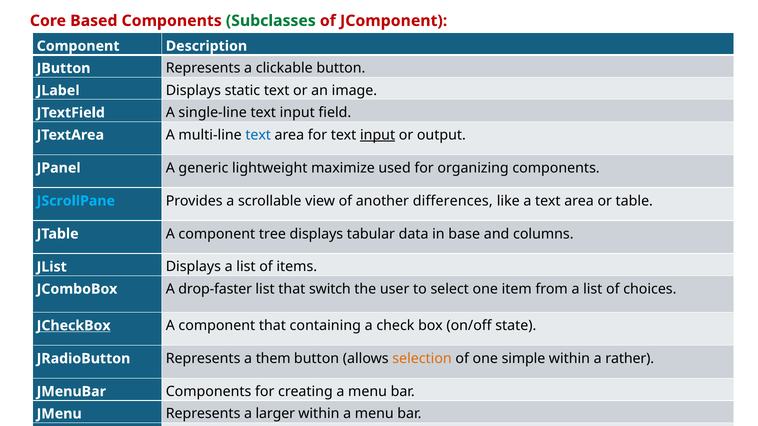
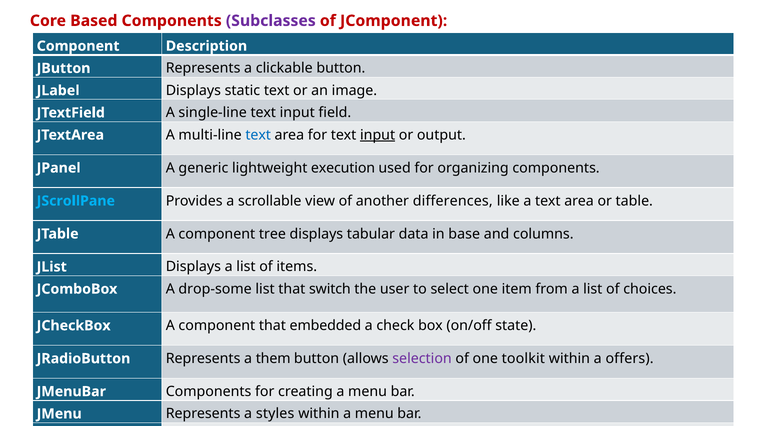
Subclasses colour: green -> purple (271, 21)
maximize: maximize -> execution (343, 168)
drop-faster: drop-faster -> drop-some (215, 289)
JCheckBox underline: present -> none (74, 326)
containing: containing -> embedded (325, 326)
selection colour: orange -> purple (422, 359)
simple: simple -> toolkit (523, 359)
rather: rather -> offers (630, 359)
larger: larger -> styles (275, 414)
